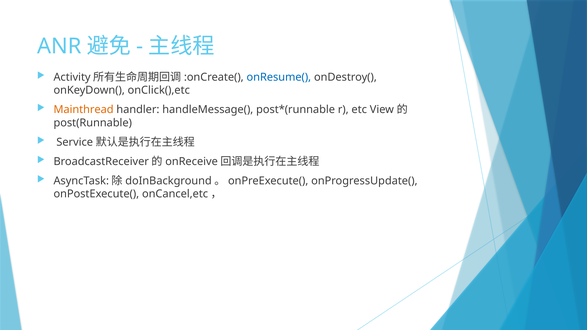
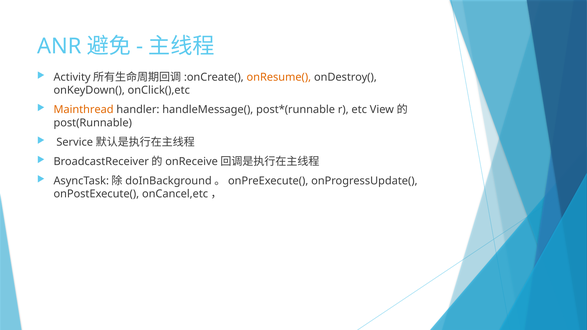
onResume( colour: blue -> orange (279, 77)
